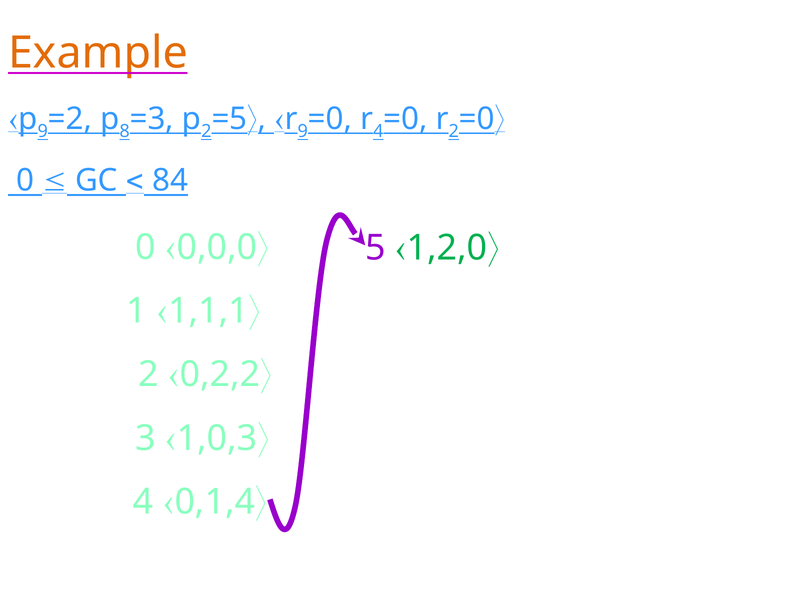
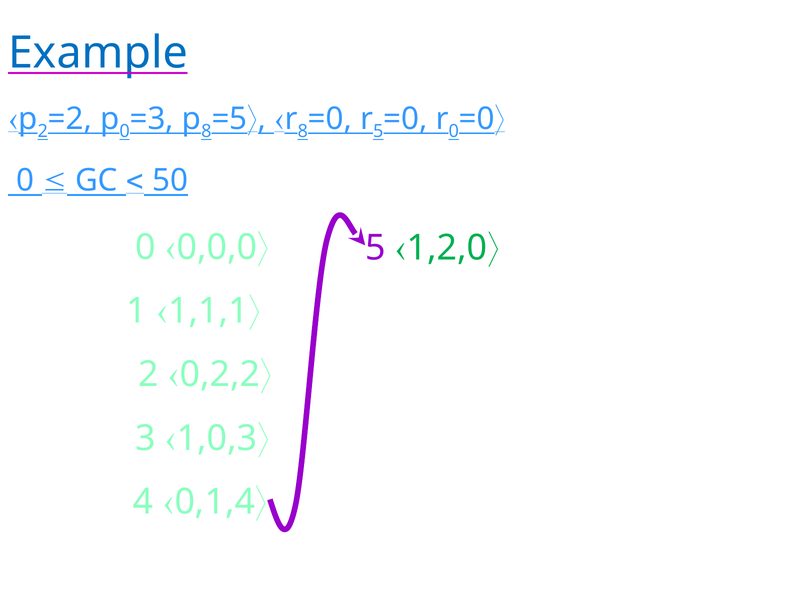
Example colour: orange -> blue (98, 53)
9: 9 -> 2 (43, 131)
8: 8 -> 0 (125, 131)
2: 2 -> 8 (206, 131)
9: 9 -> 8 (303, 131)
4: 4 -> 5 (378, 131)
2: 2 -> 0 (454, 131)
84: 84 -> 50 (170, 180)
